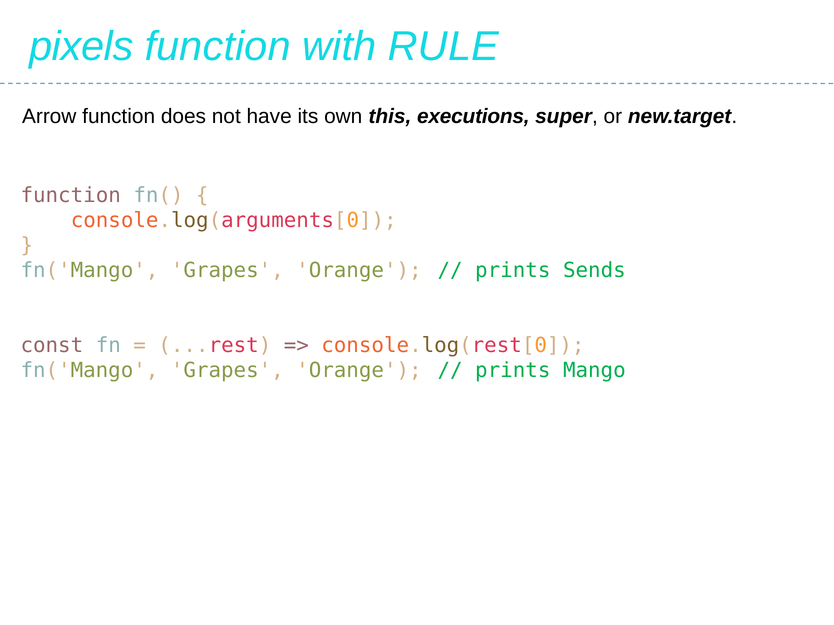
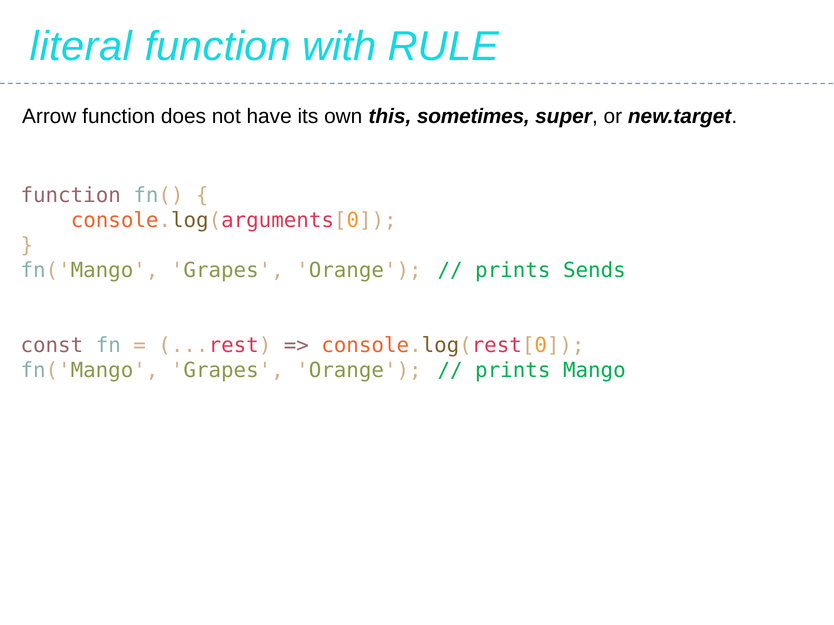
pixels: pixels -> literal (81, 47)
executions: executions -> sometimes (473, 116)
